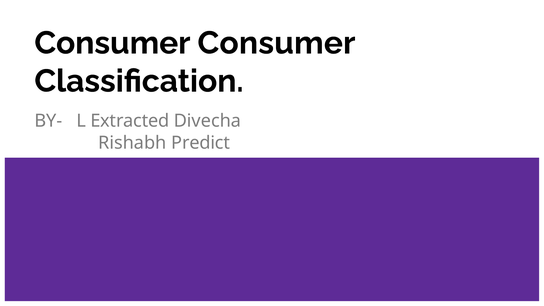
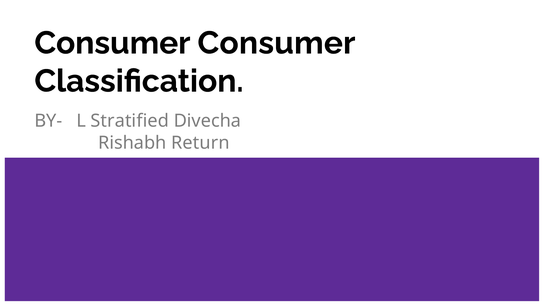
Extracted: Extracted -> Stratified (130, 121)
Predict: Predict -> Return (201, 143)
